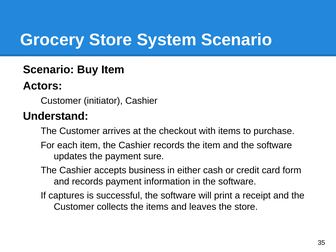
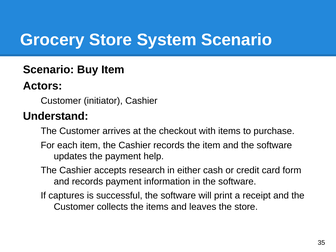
sure: sure -> help (154, 156)
business: business -> research (147, 170)
